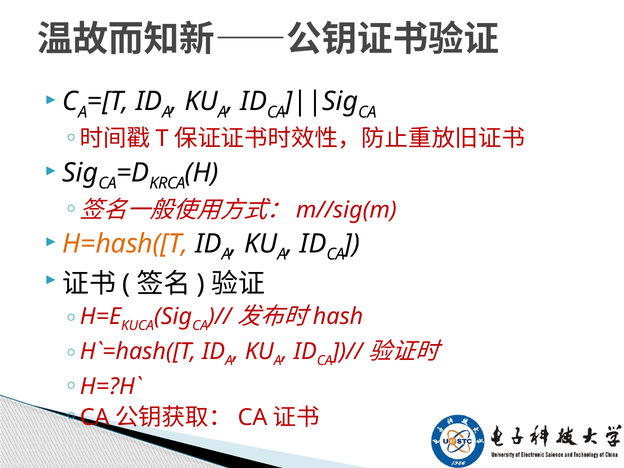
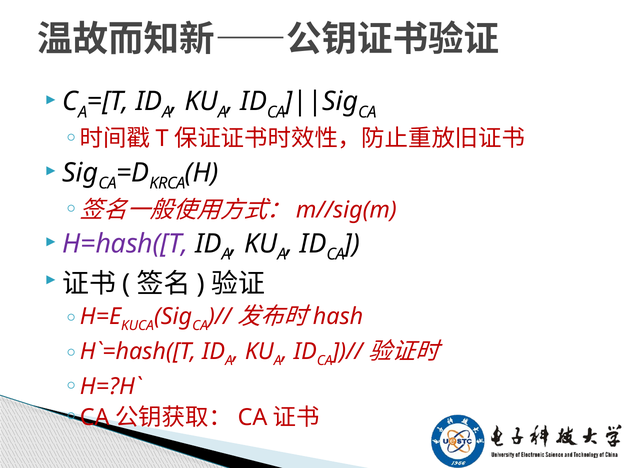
H=hash([T colour: orange -> purple (125, 244)
